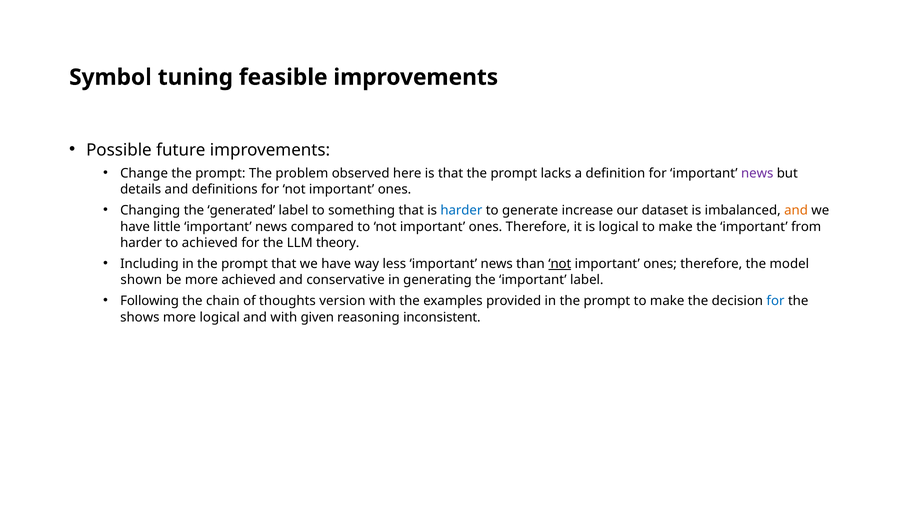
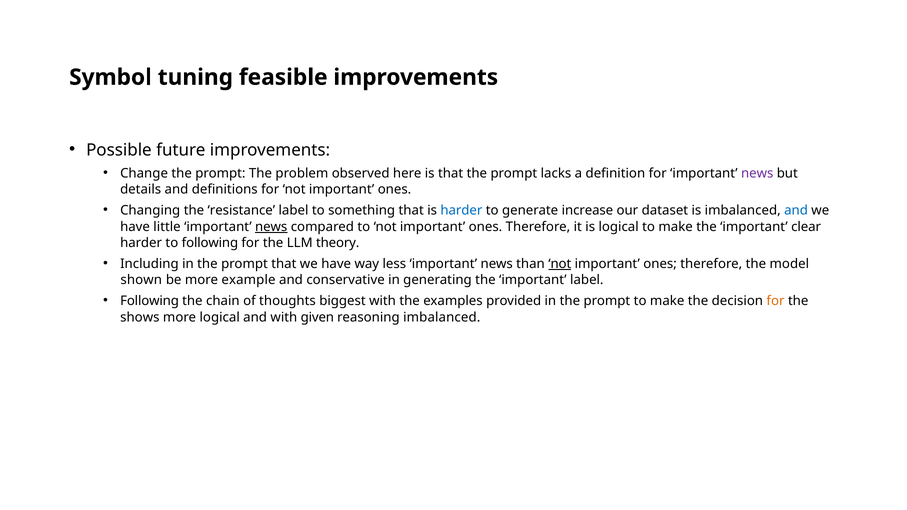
generated: generated -> resistance (241, 211)
and colour: orange -> blue (796, 211)
news underline: none -> present (271, 227)
from: from -> clear (806, 227)
to achieved: achieved -> following (210, 243)
more achieved: achieved -> example (248, 280)
version: version -> biggest (342, 301)
for colour: blue -> orange (775, 301)
reasoning inconsistent: inconsistent -> imbalanced (442, 317)
